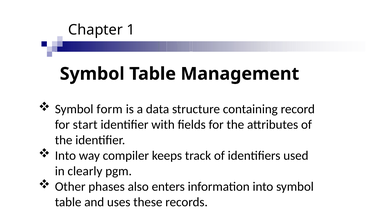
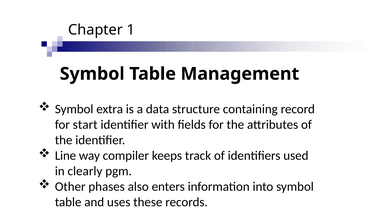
form: form -> extra (110, 109)
Into: Into -> Line (65, 156)
